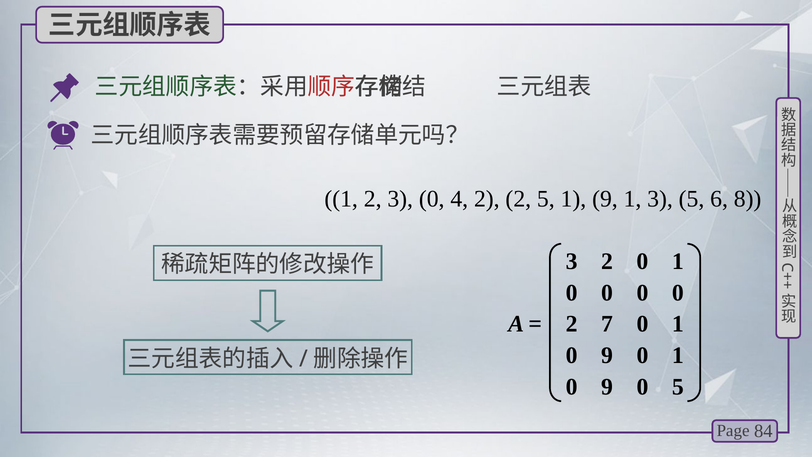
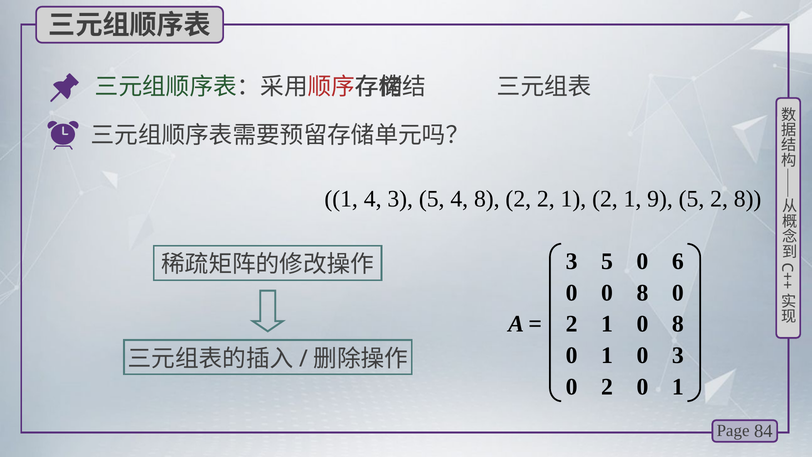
1 2: 2 -> 4 (373, 199)
0: 0 -> 5 (432, 199)
4 2: 2 -> 8 (487, 199)
2 5: 5 -> 2 (546, 199)
1 9: 9 -> 2 (605, 199)
1 3: 3 -> 9 (660, 199)
5 6: 6 -> 2 (719, 199)
2: 2 -> 5 (607, 261)
1: 1 -> 6 (678, 261)
0: 0 -> 8 (642, 293)
7: 7 -> 1 (607, 324)
1: 1 -> 8 (678, 324)
9: 9 -> 1 (607, 355)
1: 1 -> 3 (678, 355)
9: 9 -> 2 (607, 387)
5: 5 -> 1 (678, 387)
